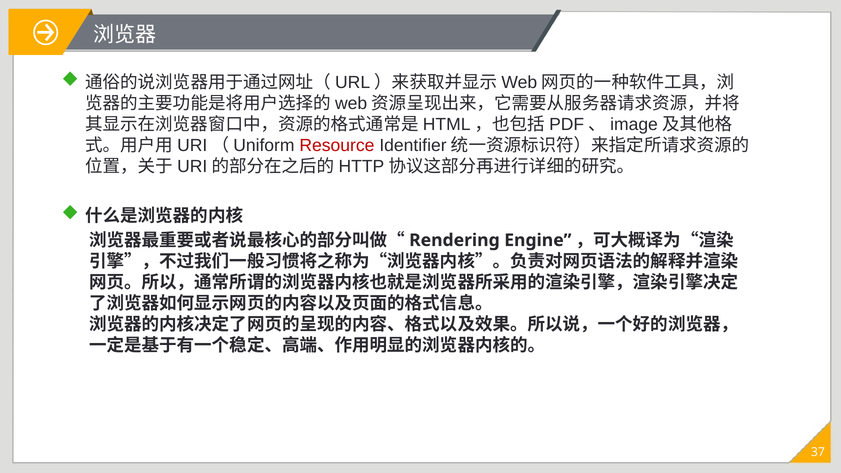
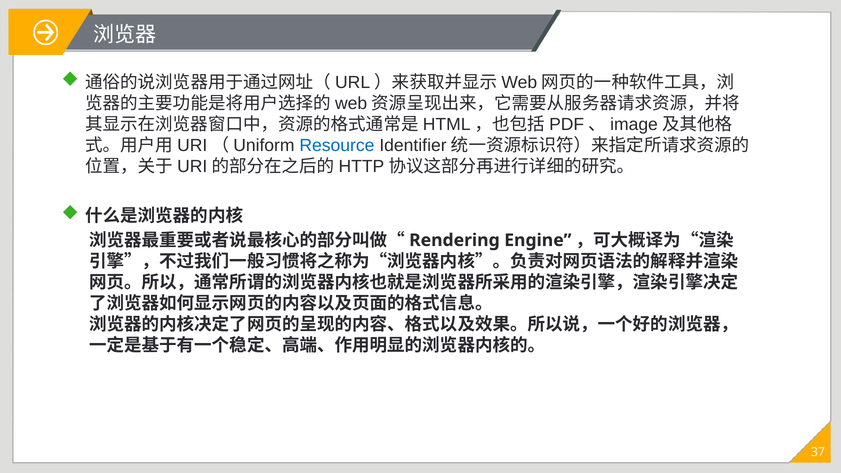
Resource colour: red -> blue (337, 146)
